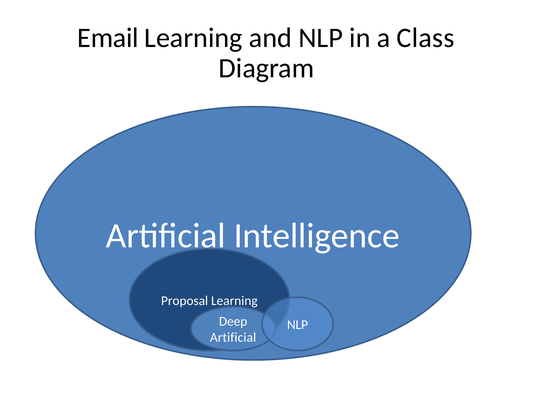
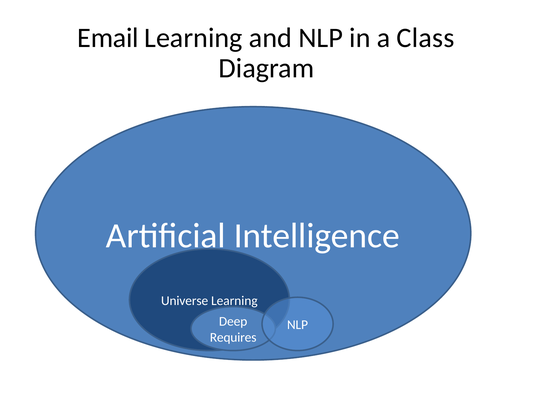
Proposal: Proposal -> Universe (185, 300)
Artificial: Artificial -> Requires (233, 337)
